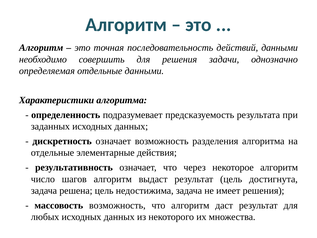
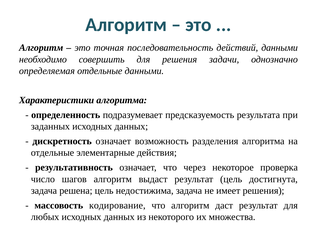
некоторое алгоритм: алгоритм -> проверка (279, 167)
массовость возможность: возможность -> кодирование (117, 205)
